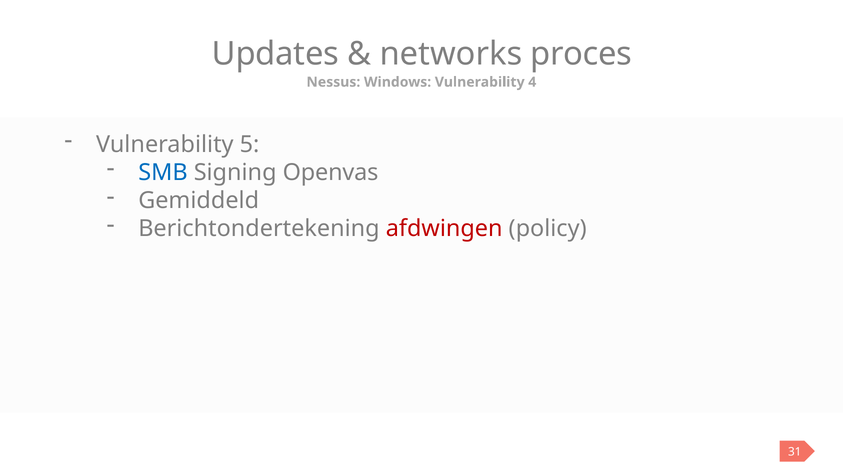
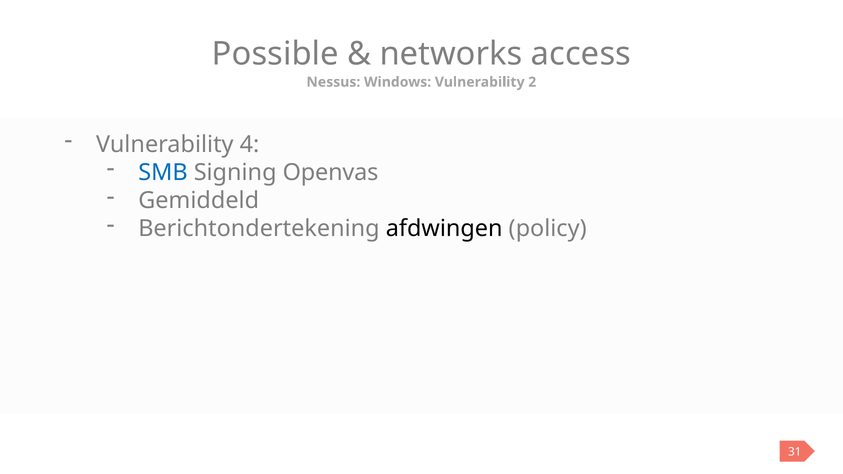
Updates: Updates -> Possible (275, 54)
proces: proces -> access (581, 54)
4: 4 -> 2 (532, 82)
5: 5 -> 4 (250, 145)
afdwingen colour: red -> black (444, 229)
